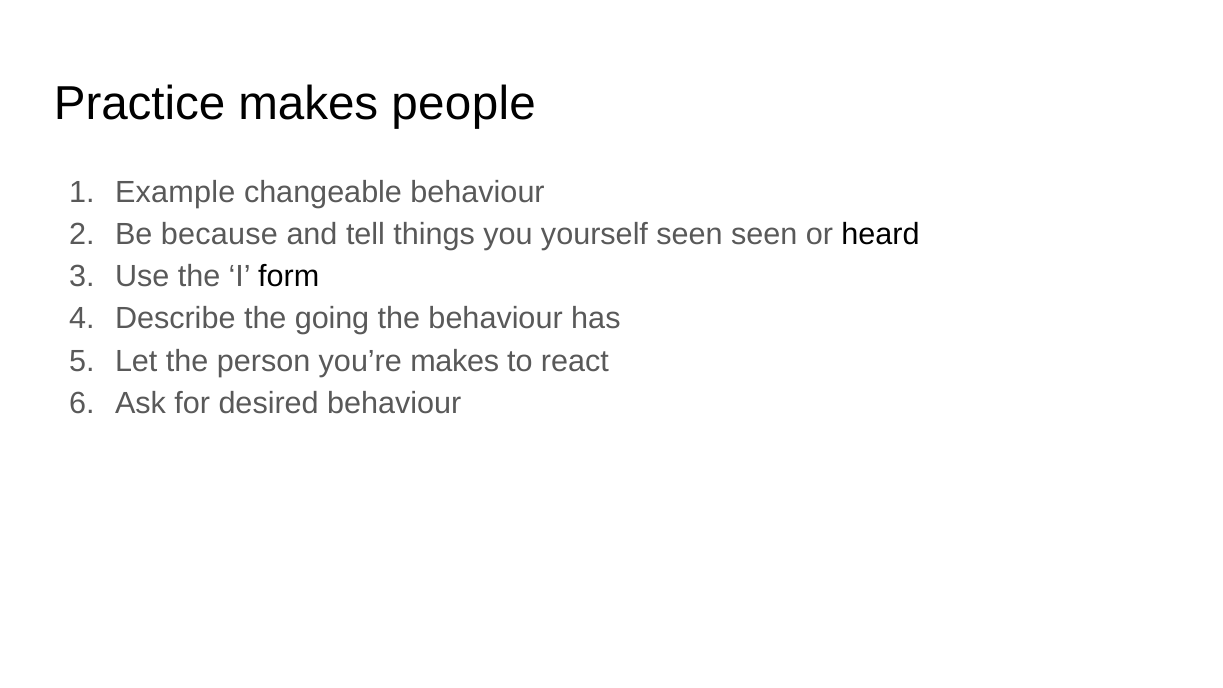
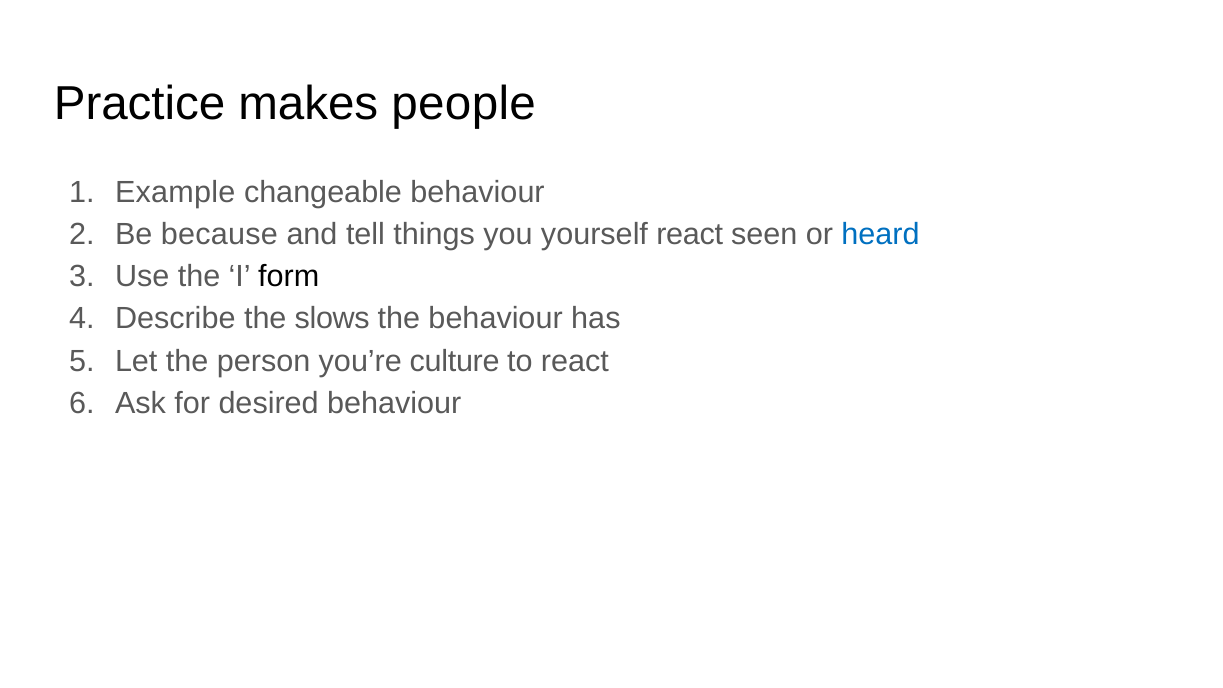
yourself seen: seen -> react (690, 235)
heard colour: black -> blue (881, 235)
going: going -> slows (332, 319)
you’re makes: makes -> culture (455, 361)
